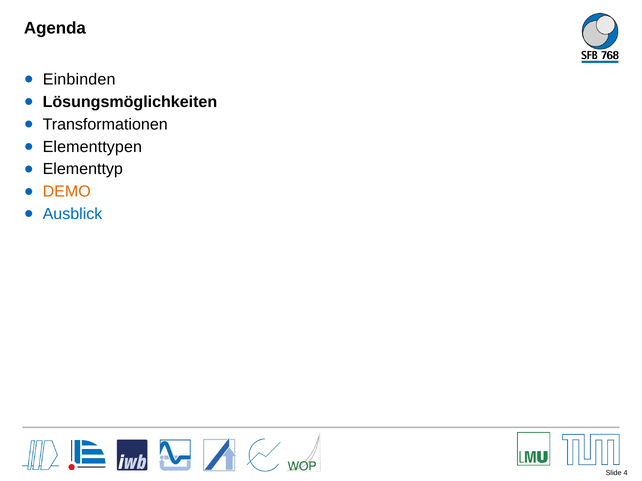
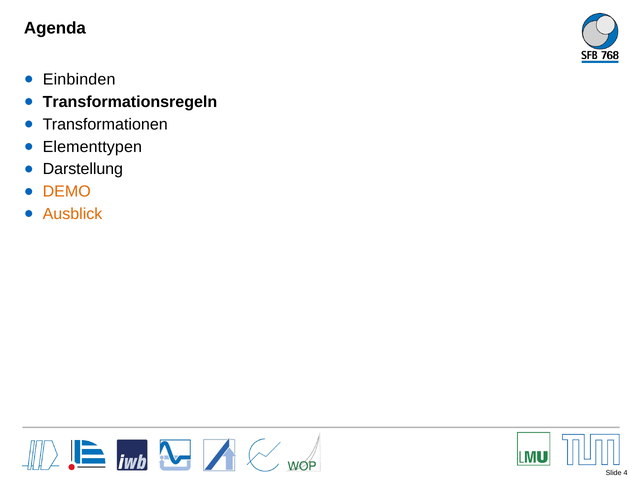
Lösungsmöglichkeiten: Lösungsmöglichkeiten -> Transformationsregeln (130, 102)
Elementtyp: Elementtyp -> Darstellung (83, 169)
Ausblick colour: blue -> orange (73, 214)
